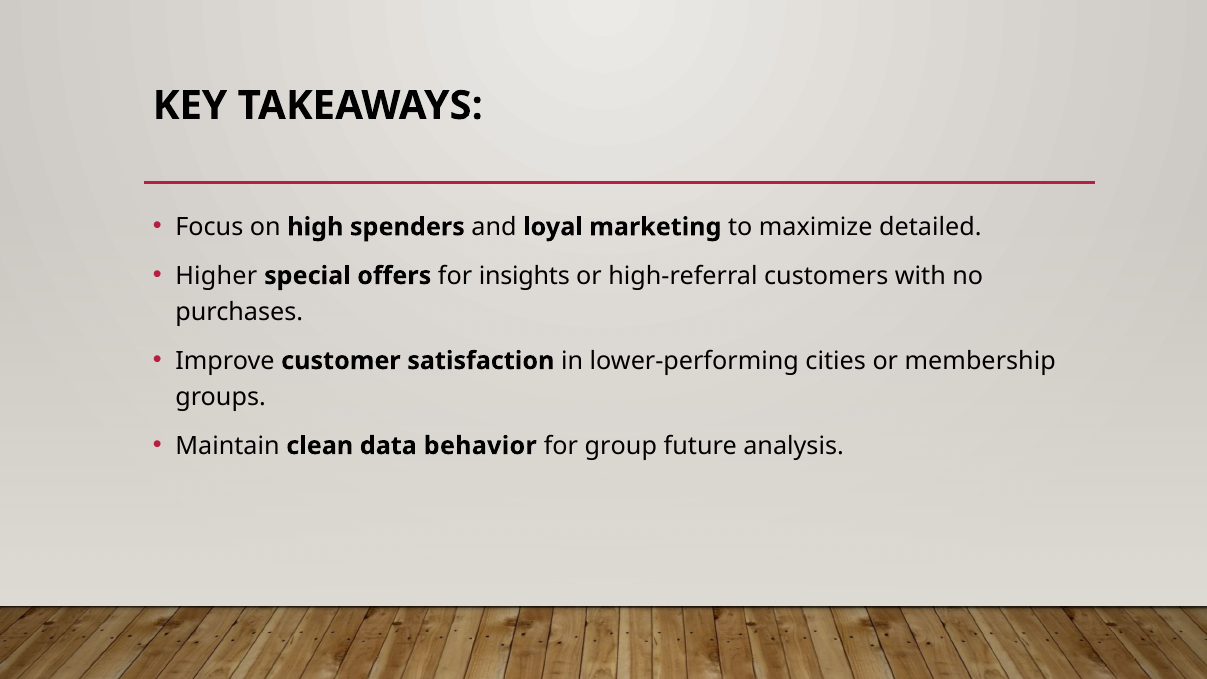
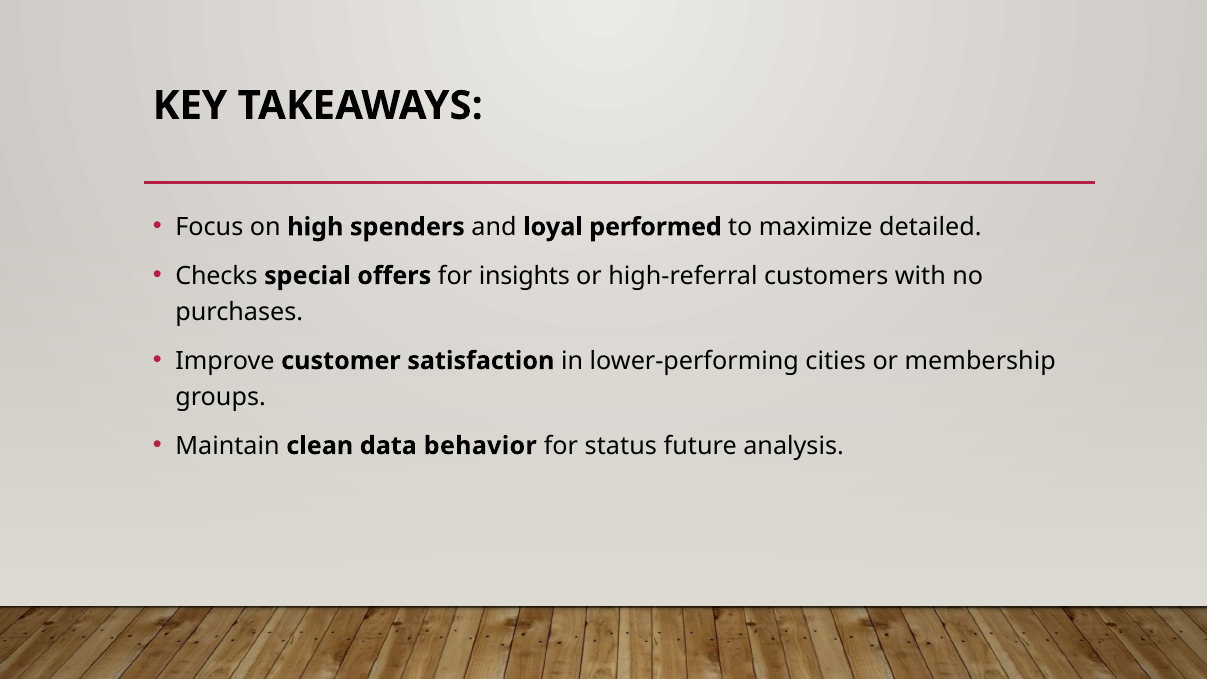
marketing: marketing -> performed (655, 227)
Higher: Higher -> Checks (217, 276)
group: group -> status (621, 446)
